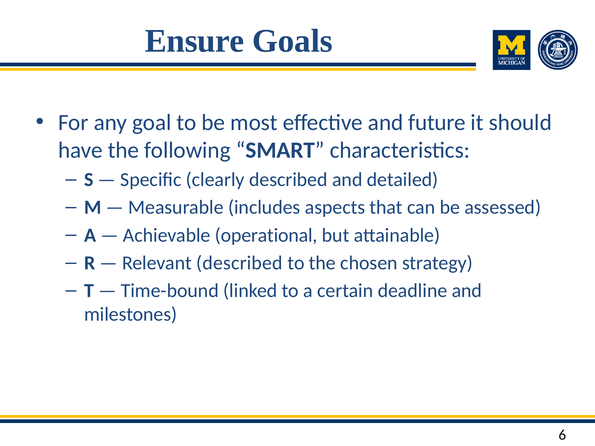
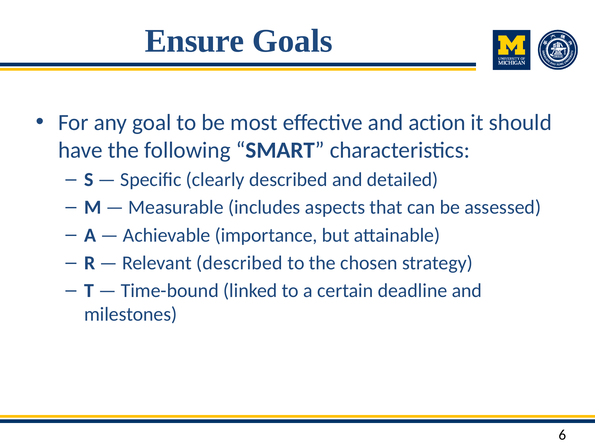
future: future -> action (437, 123)
operational: operational -> importance (266, 235)
